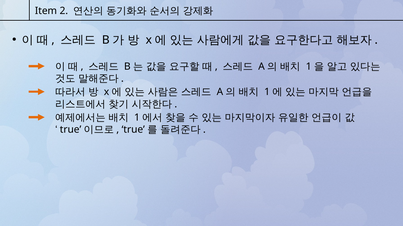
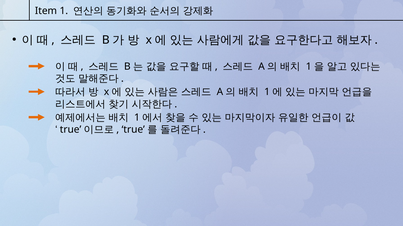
Item 2: 2 -> 1 (64, 11)
